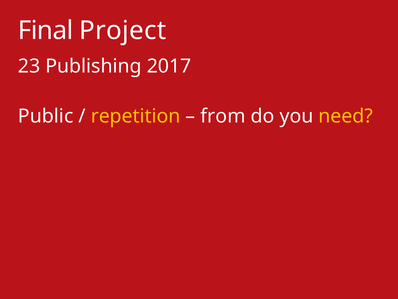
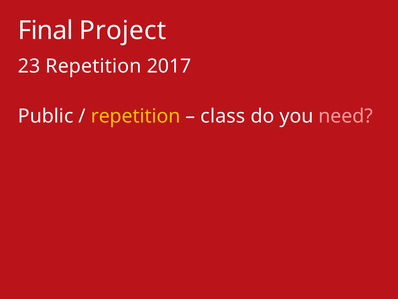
23 Publishing: Publishing -> Repetition (93, 66)
from: from -> class (223, 116)
need colour: yellow -> pink (346, 116)
